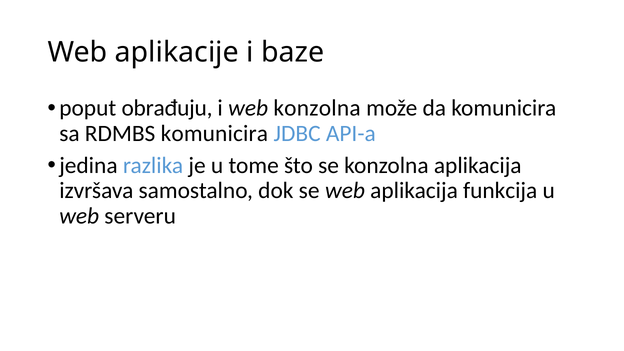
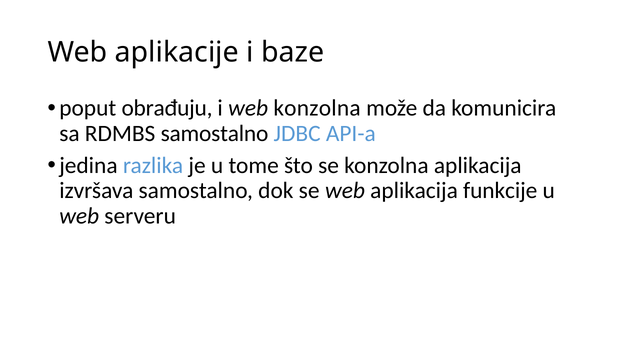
RDMBS komunicira: komunicira -> samostalno (215, 134)
funkcija: funkcija -> funkcije (500, 191)
